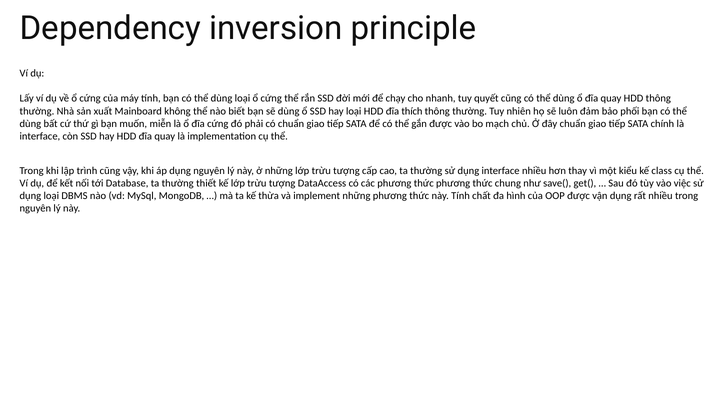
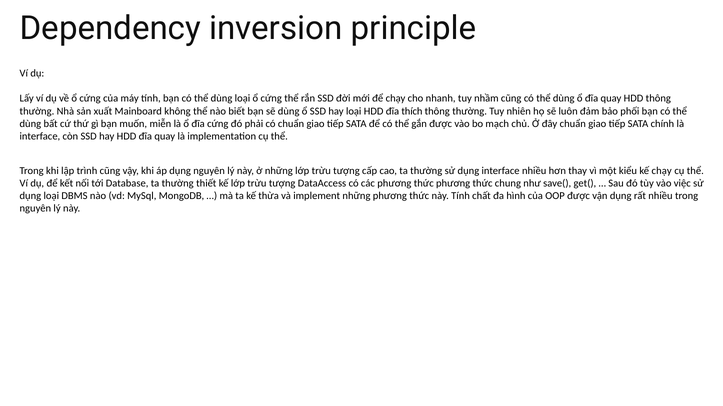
quyết: quyết -> nhầm (486, 99)
kế class: class -> chạy (662, 171)
